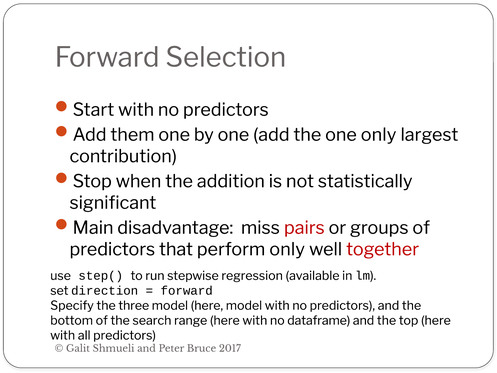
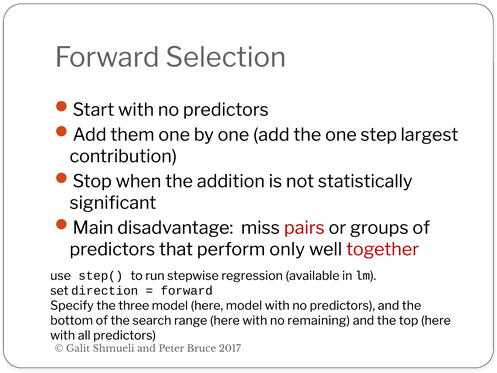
one only: only -> step (379, 135)
dataframe: dataframe -> remaining (319, 320)
